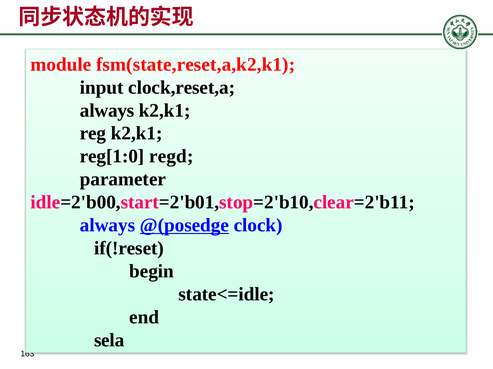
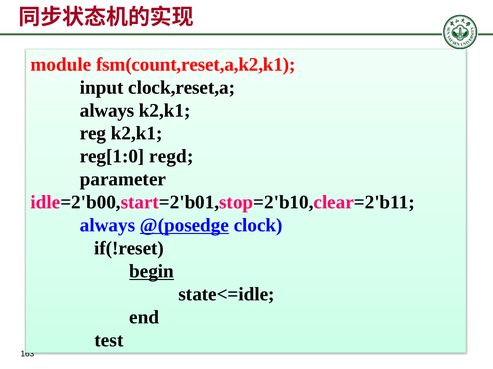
fsm(state,reset,a,k2,k1: fsm(state,reset,a,k2,k1 -> fsm(count,reset,a,k2,k1 (196, 65)
begin underline: none -> present (152, 272)
sela: sela -> test (109, 341)
